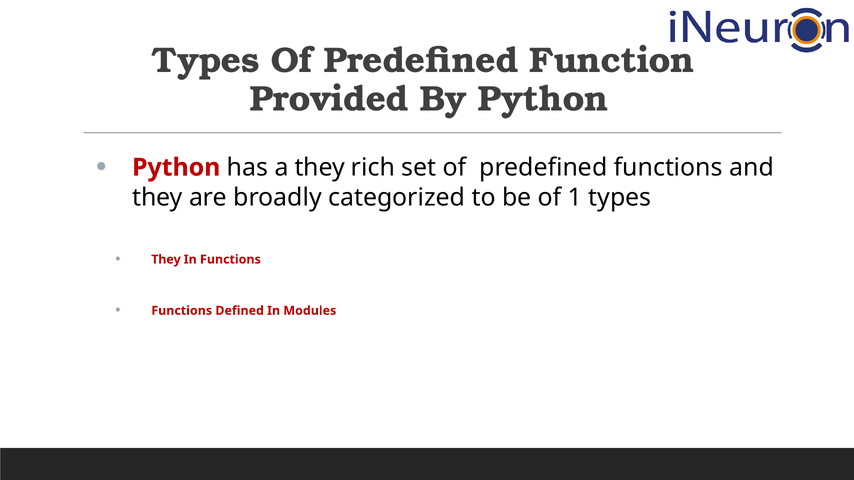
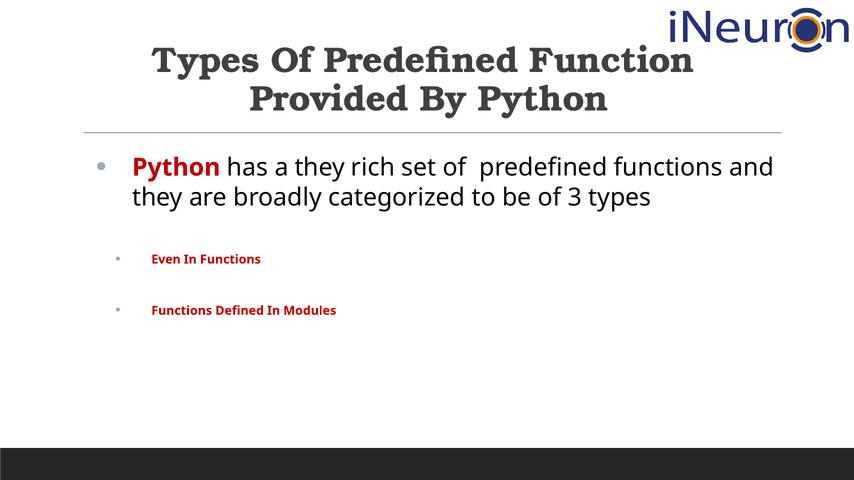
1: 1 -> 3 (575, 197)
They: They -> Even (166, 260)
